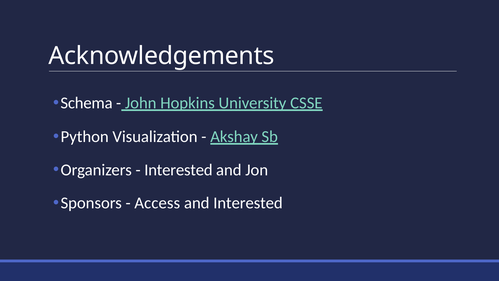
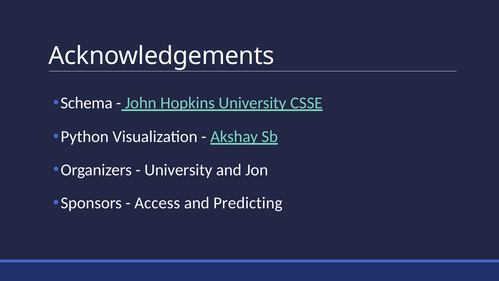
Interested: Interested -> University (178, 170)
and Interested: Interested -> Predicting (248, 203)
